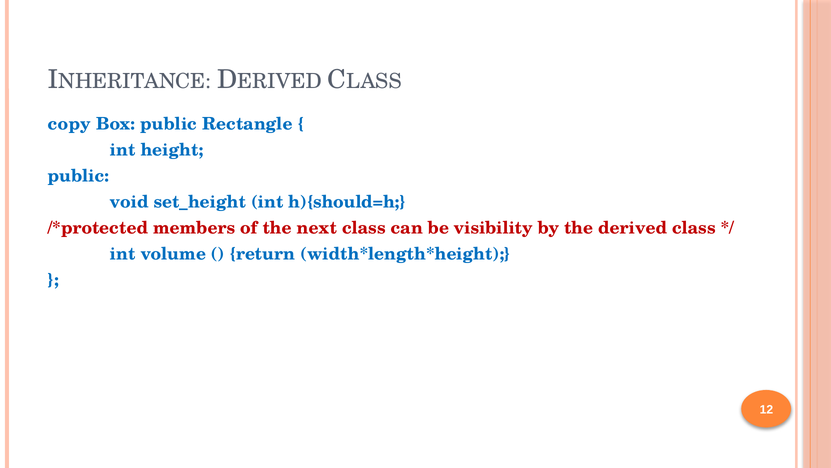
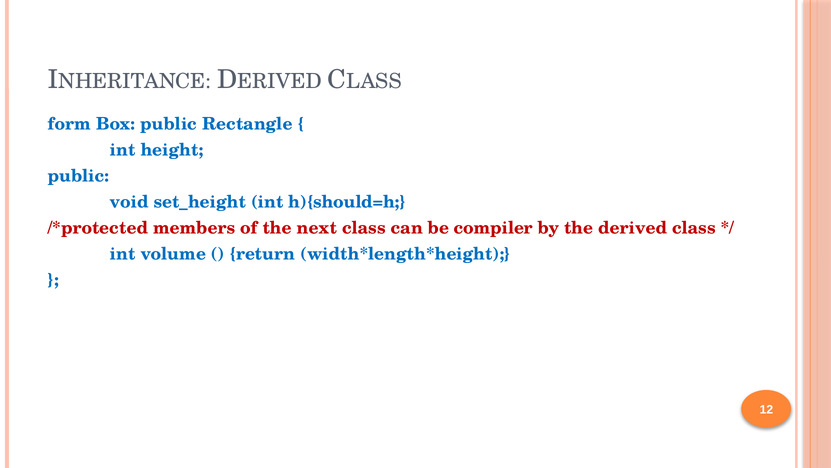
copy: copy -> form (69, 124)
visibility: visibility -> compiler (493, 228)
